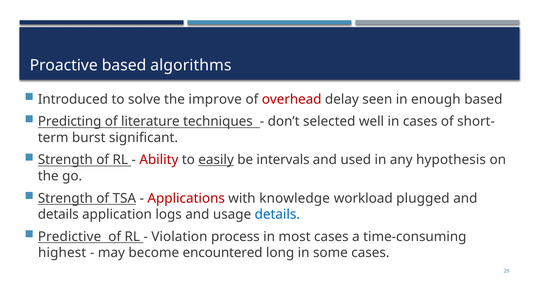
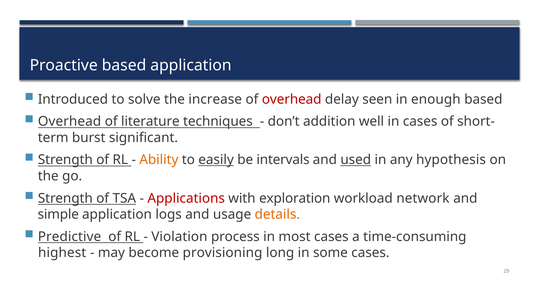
based algorithms: algorithms -> application (191, 65)
improve: improve -> increase (215, 99)
Predicting: Predicting -> Overhead (70, 122)
selected: selected -> addition (329, 122)
Ability colour: red -> orange (159, 160)
used underline: none -> present (356, 160)
knowledge: knowledge -> exploration (295, 198)
plugged: plugged -> network (423, 198)
details: details -> simple (58, 215)
details colour: blue -> orange (277, 215)
encountered: encountered -> provisioning (223, 253)
